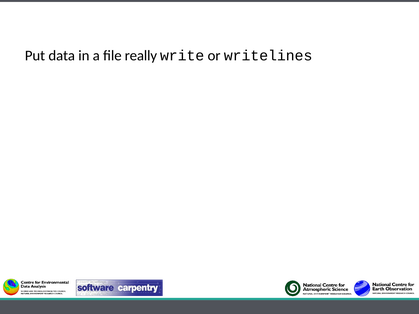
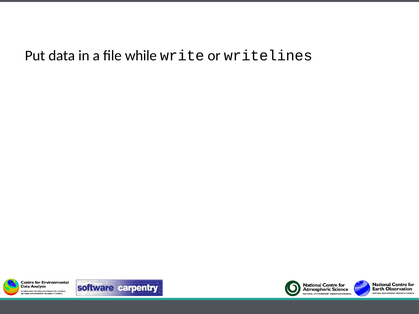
really: really -> while (141, 56)
